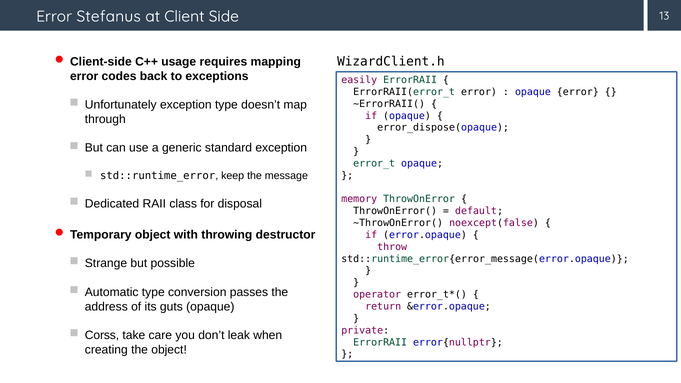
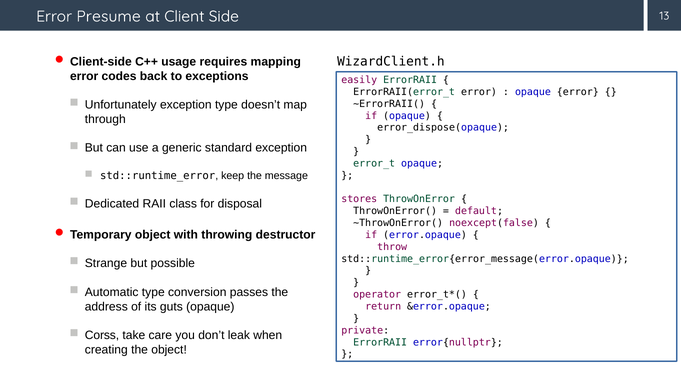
Stefanus: Stefanus -> Presume (109, 16)
memory: memory -> stores (359, 199)
